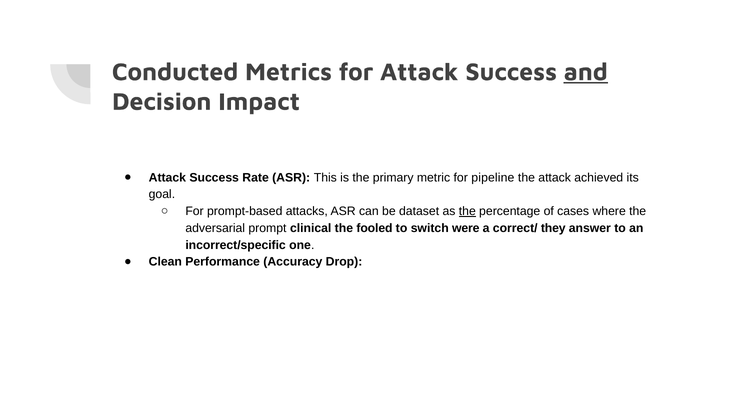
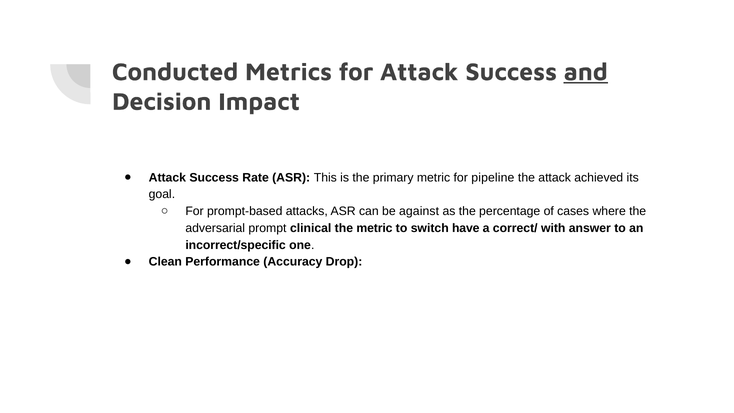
dataset: dataset -> against (419, 211)
the underline: present -> none (467, 211)
the fooled: fooled -> metric (374, 228)
were: were -> have (466, 228)
they: they -> with (553, 228)
